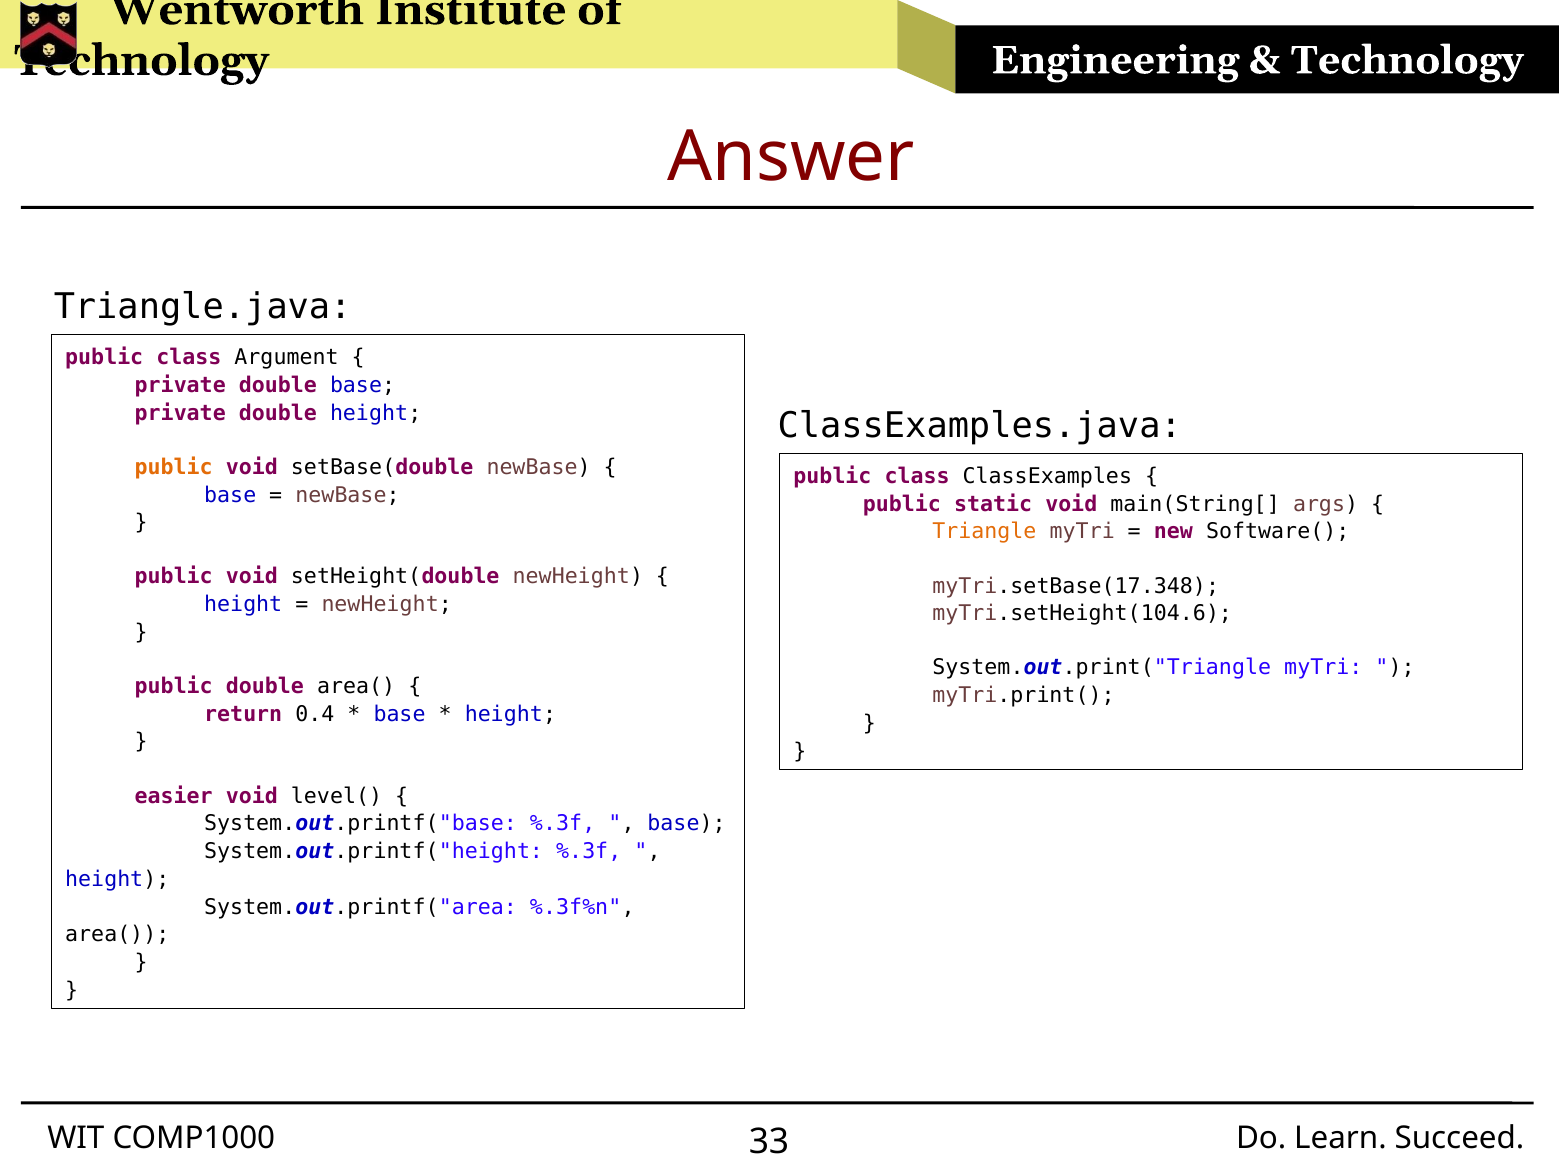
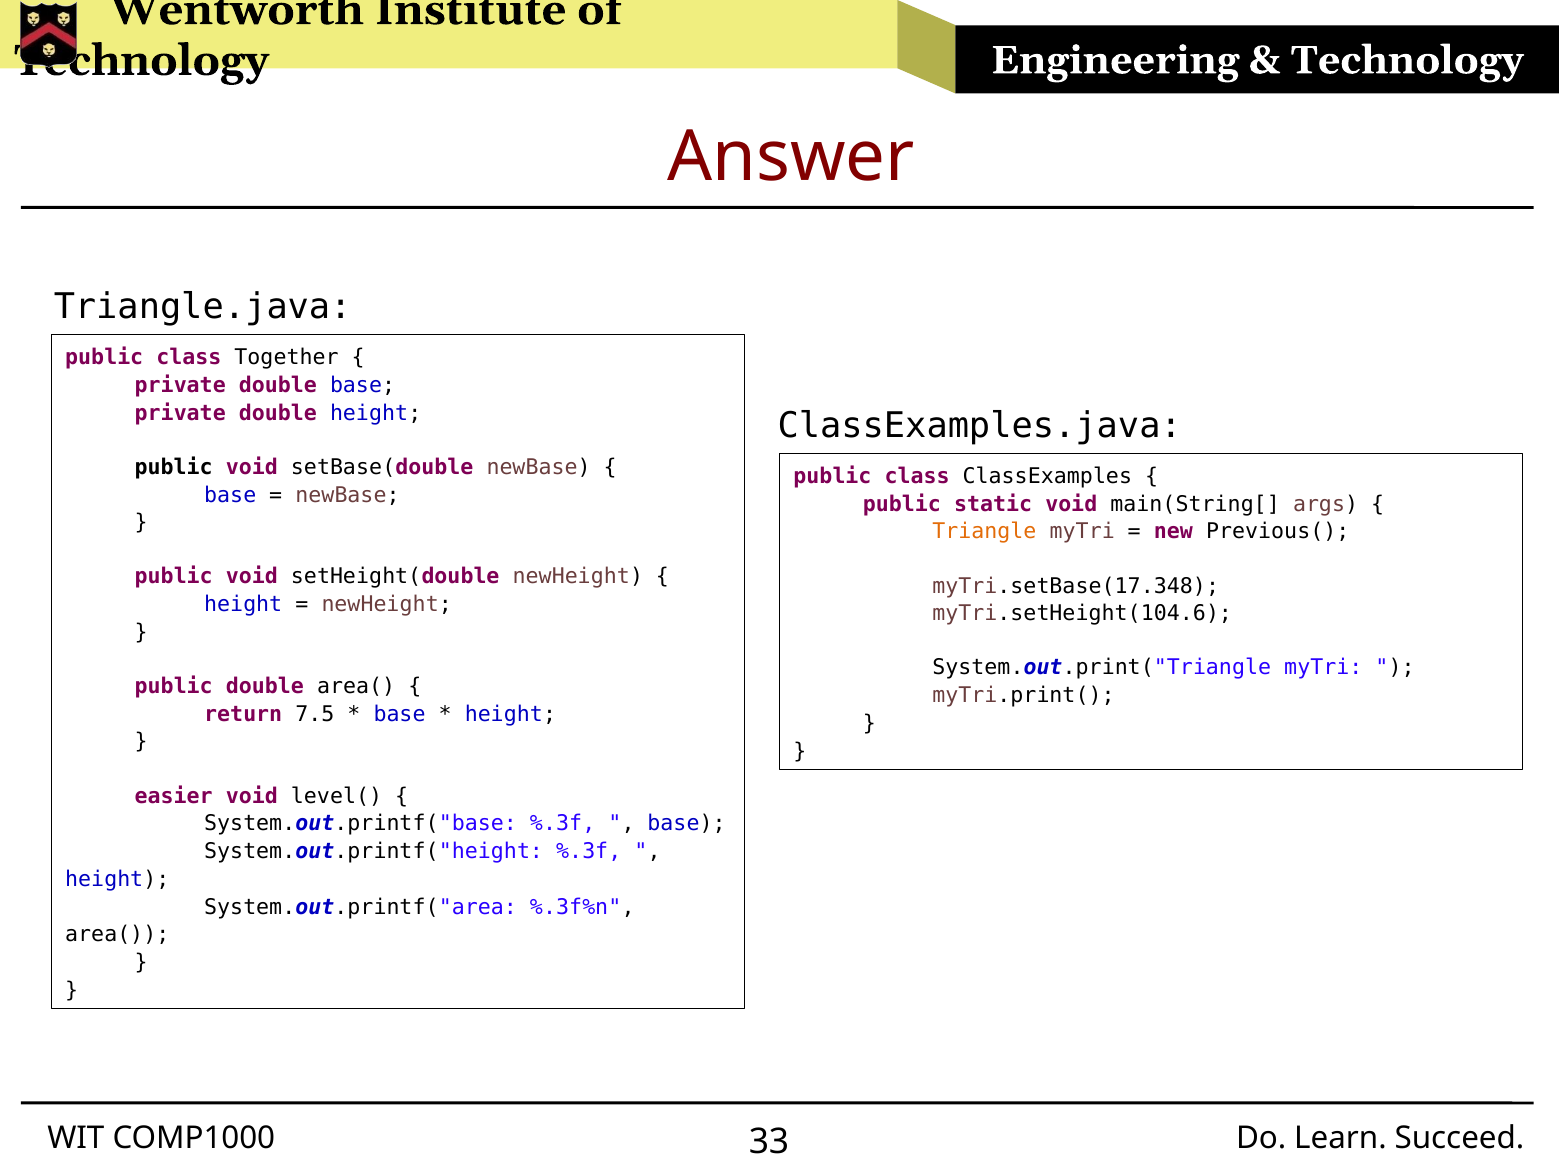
Argument: Argument -> Together (287, 358)
public colour: orange -> black (174, 467)
Software(: Software( -> Previous( (1278, 532)
0.4: 0.4 -> 7.5 (315, 714)
